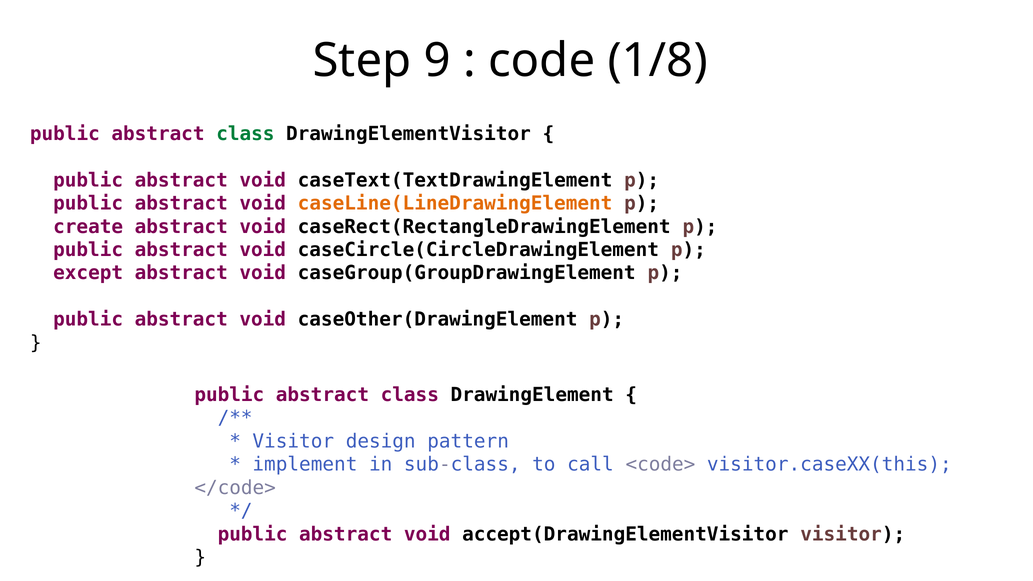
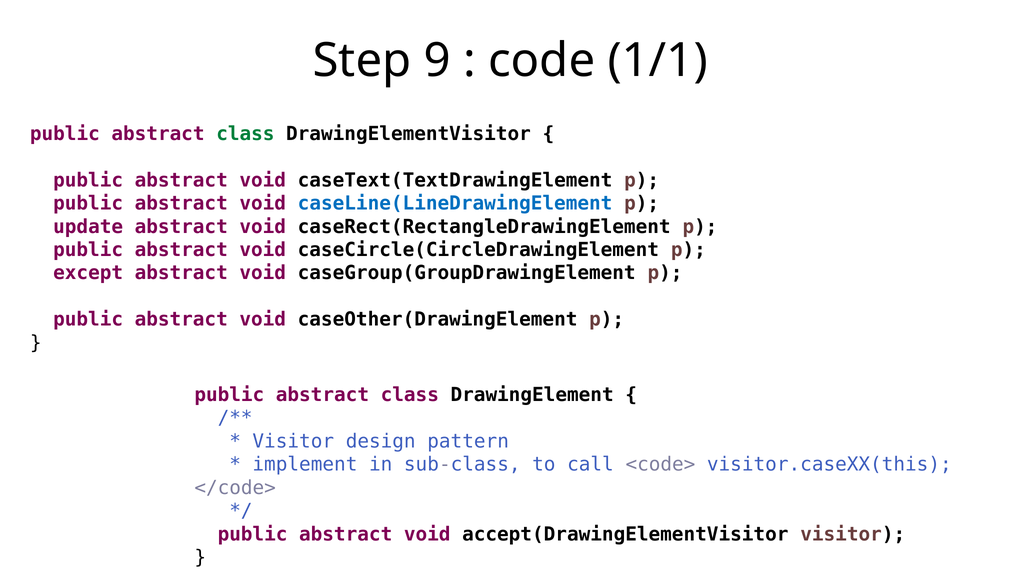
1/8: 1/8 -> 1/1 (658, 60)
caseLine(LineDrawingElement colour: orange -> blue (455, 203)
create: create -> update (88, 227)
